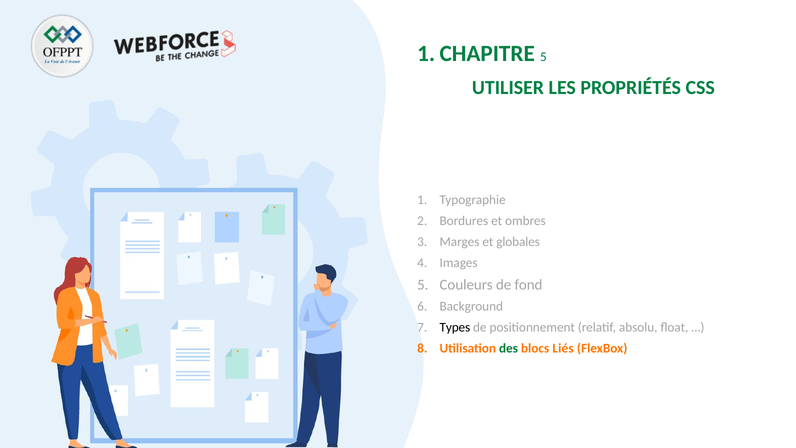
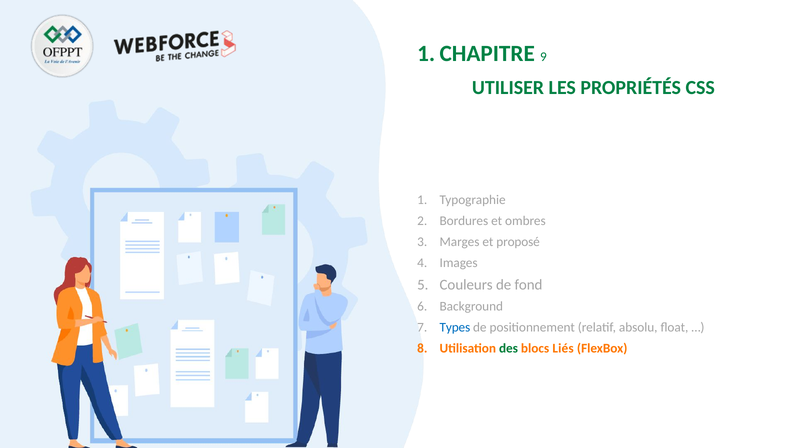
5: 5 -> 9 (543, 57)
globales: globales -> proposé (518, 242)
Types colour: black -> blue (455, 327)
